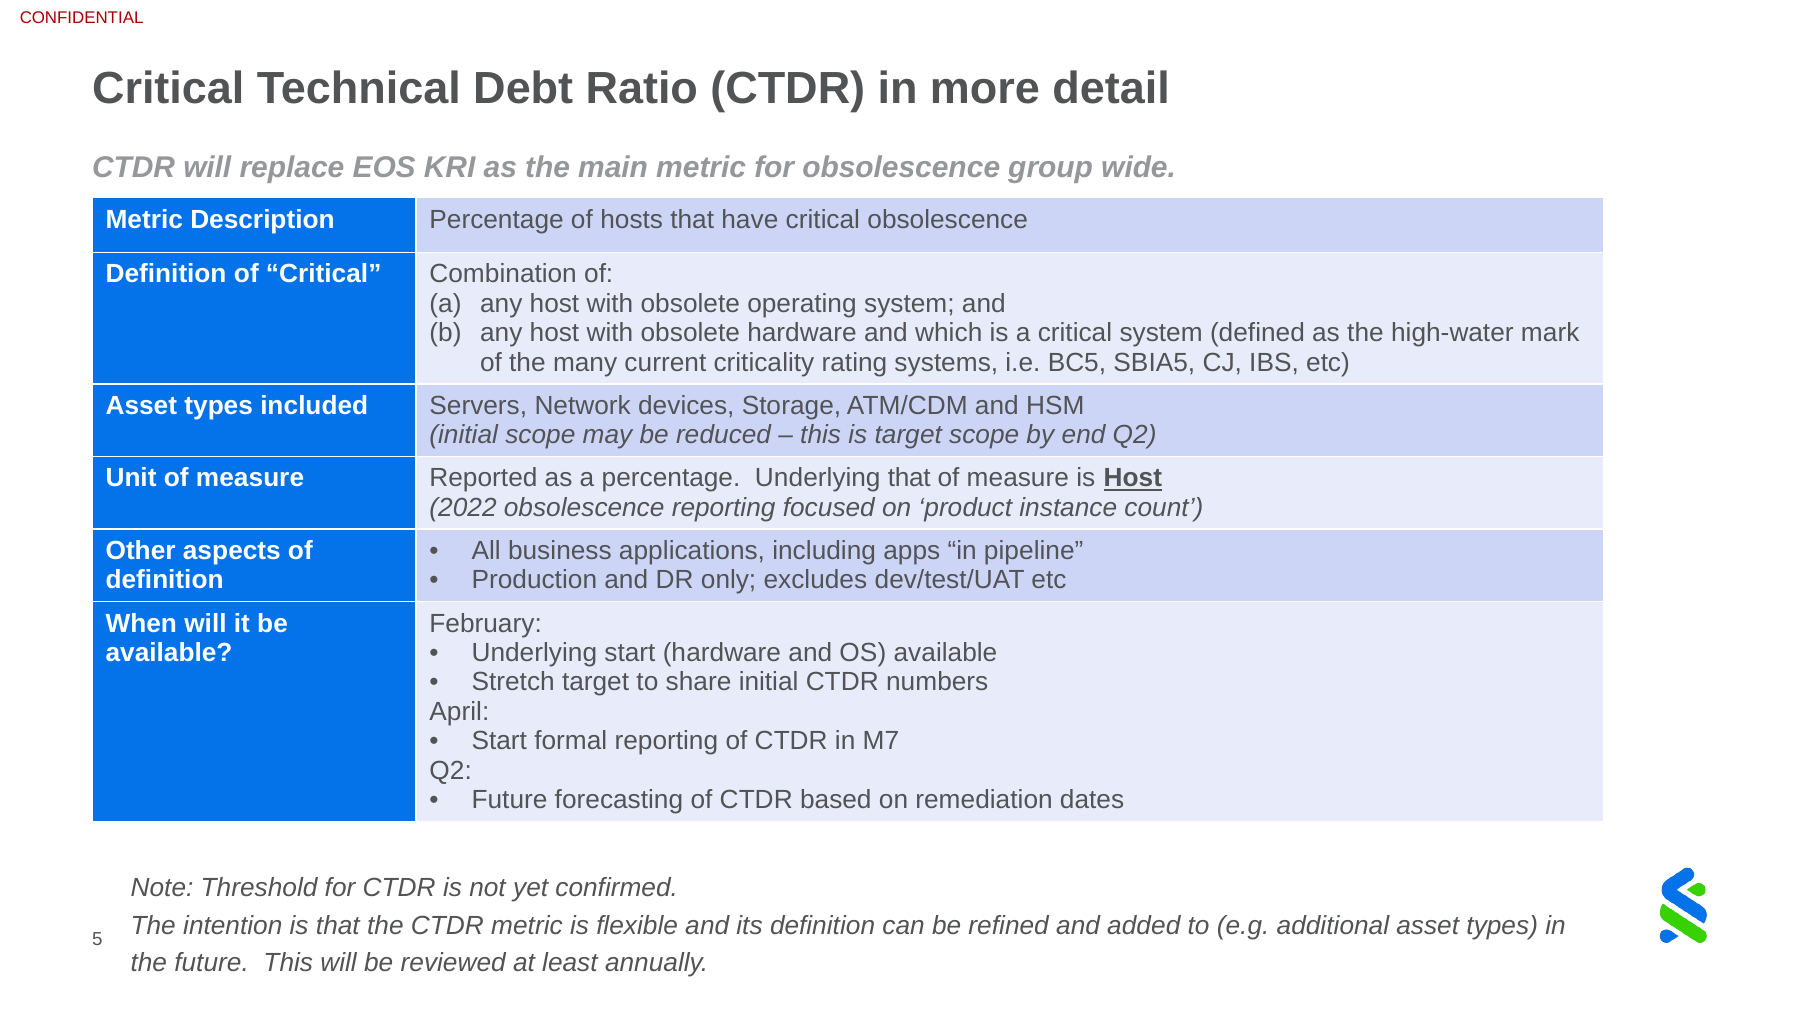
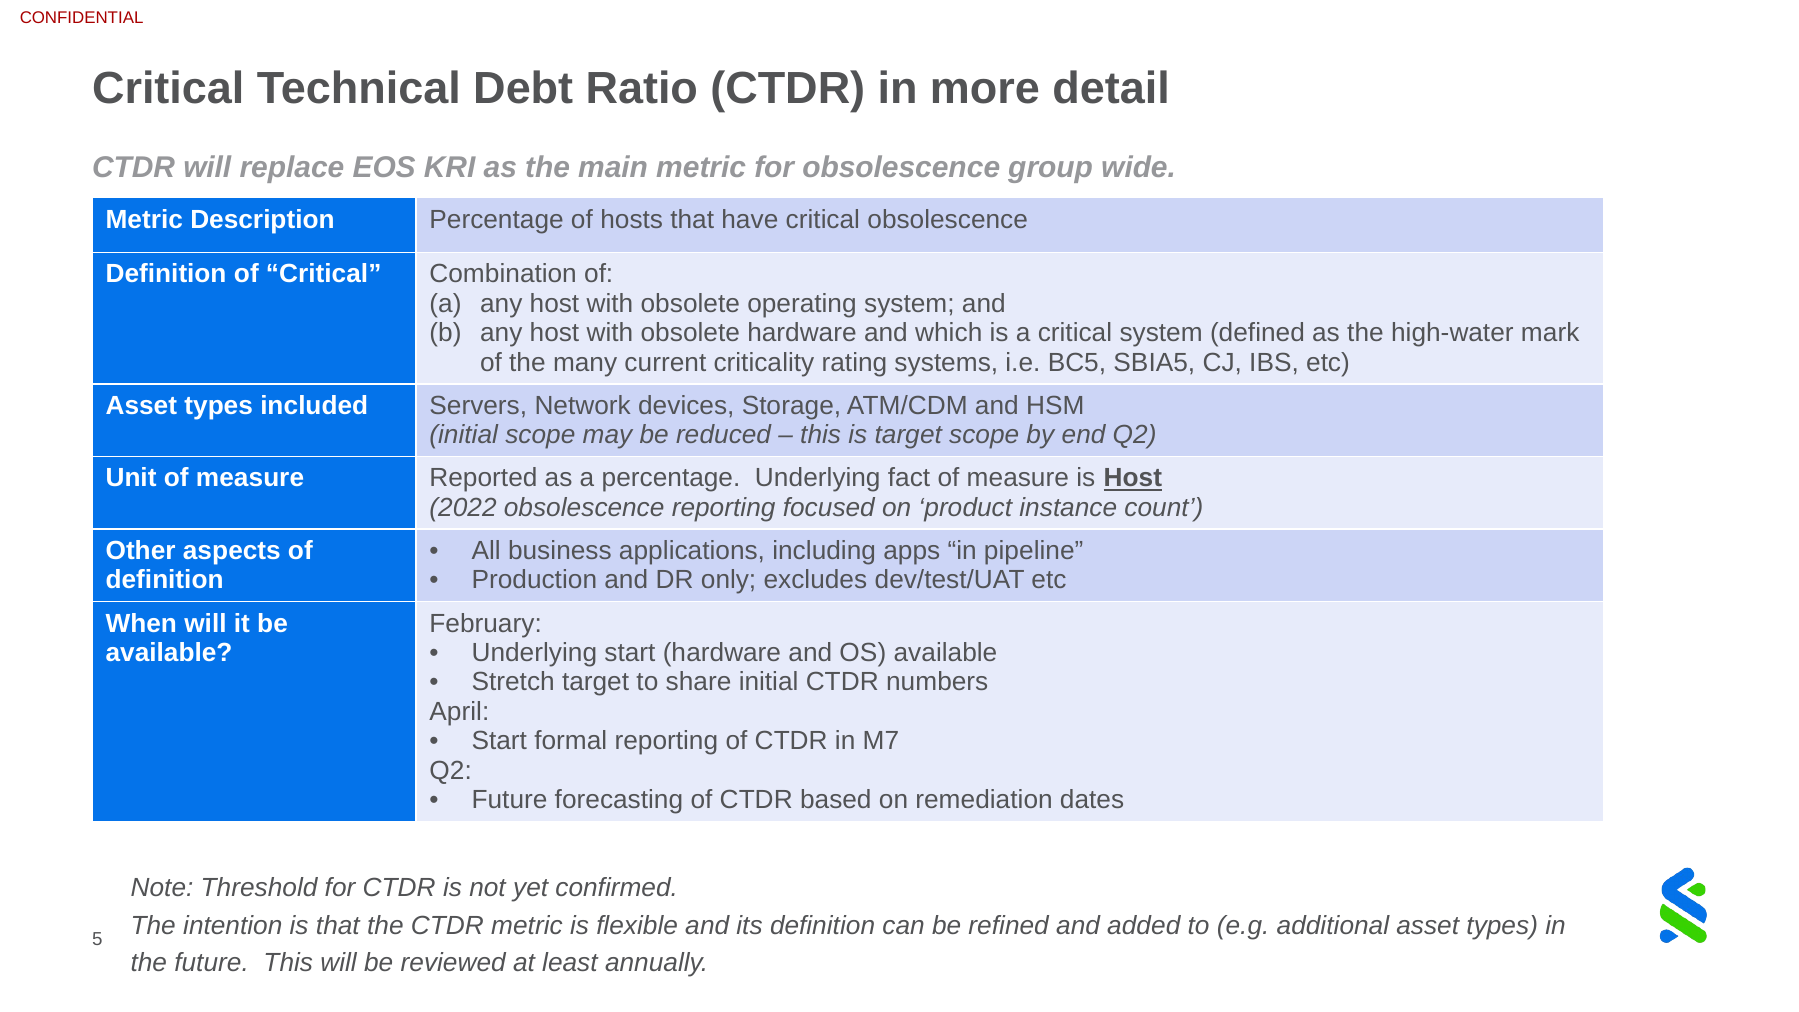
Underlying that: that -> fact (909, 478)
